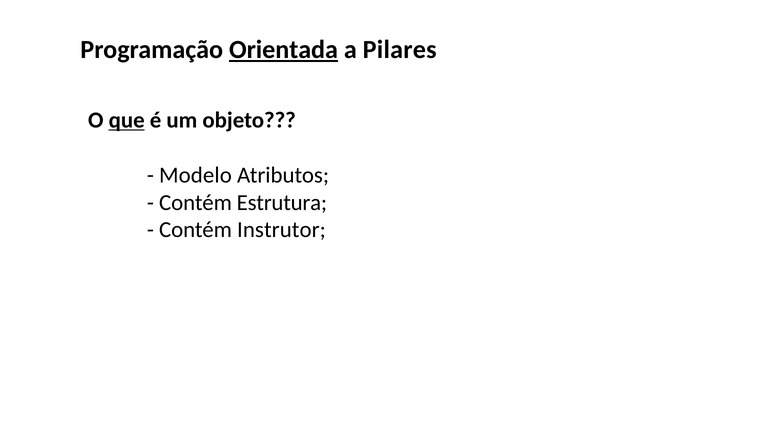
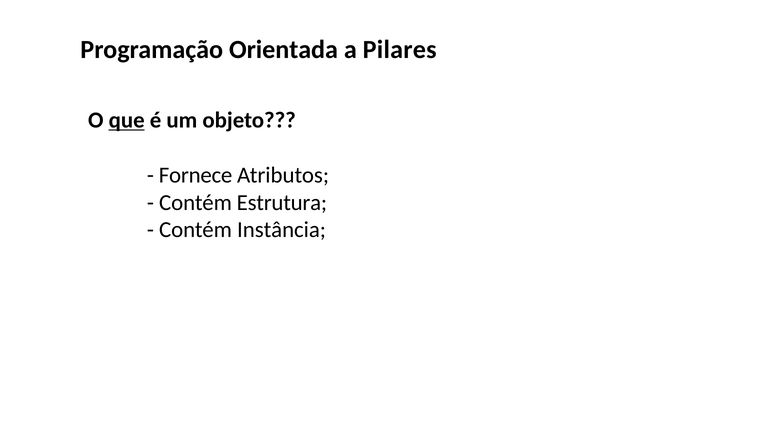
Orientada underline: present -> none (283, 50)
Modelo: Modelo -> Fornece (196, 175)
Instrutor: Instrutor -> Instância (282, 230)
